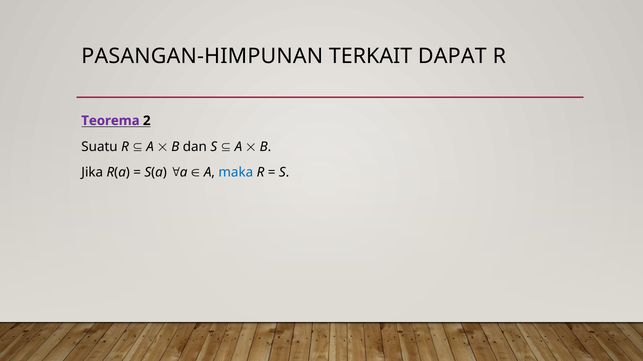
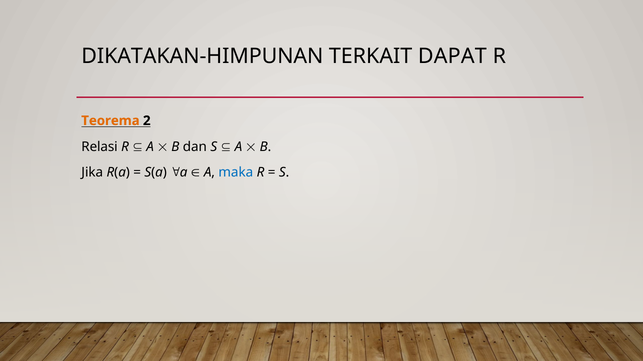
PASANGAN-HIMPUNAN: PASANGAN-HIMPUNAN -> DIKATAKAN-HIMPUNAN (202, 56)
Teorema colour: purple -> orange (110, 121)
Suatu: Suatu -> Relasi (100, 147)
